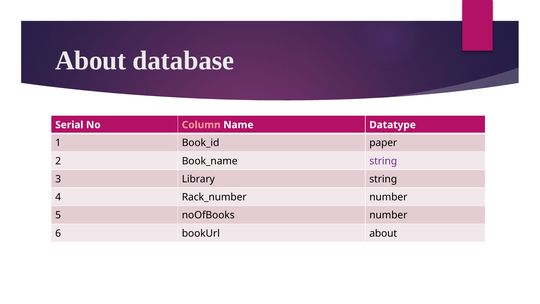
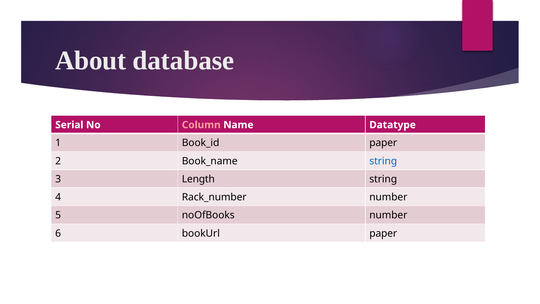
string colour: purple -> blue (383, 161)
Library: Library -> Length (198, 179)
bookUrl about: about -> paper (383, 233)
